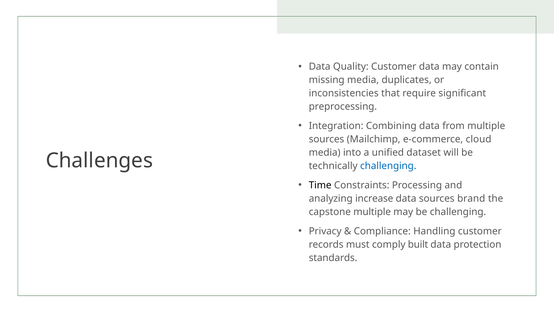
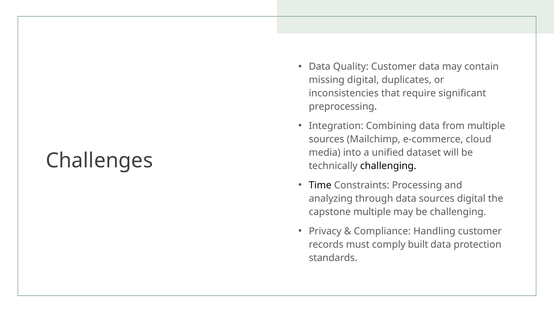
missing media: media -> digital (363, 80)
challenging colour: blue -> black (388, 166)
increase: increase -> through (374, 198)
sources brand: brand -> digital (471, 198)
